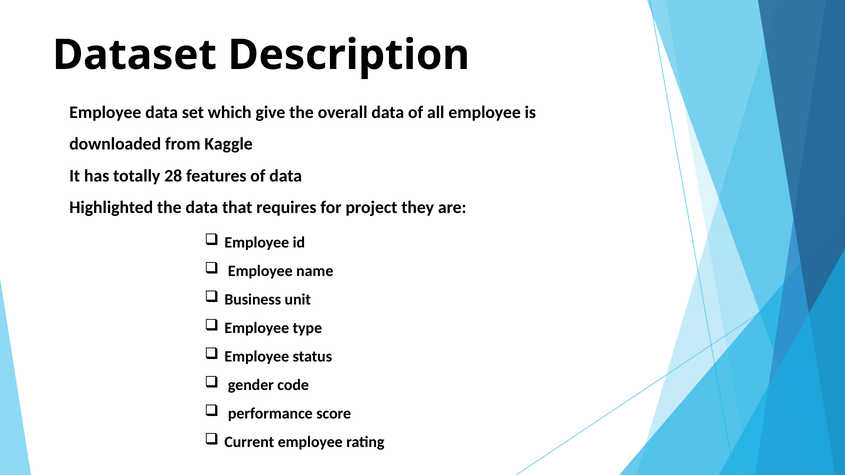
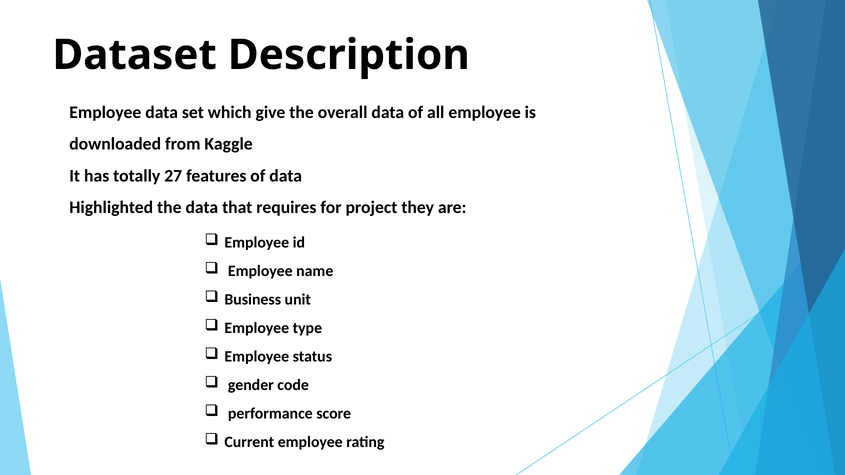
28: 28 -> 27 (173, 176)
